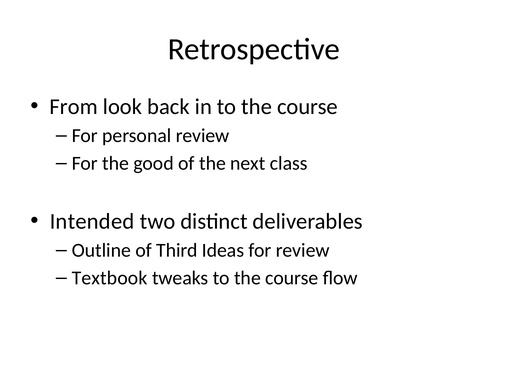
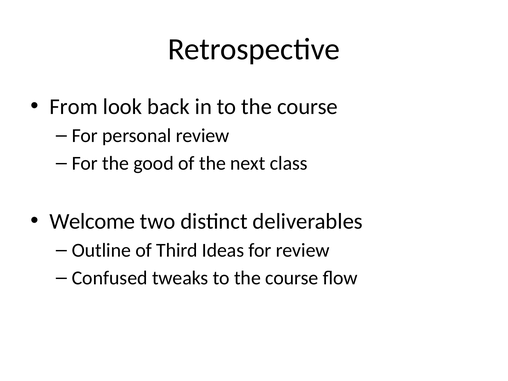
Intended: Intended -> Welcome (92, 221)
Textbook: Textbook -> Confused (110, 278)
